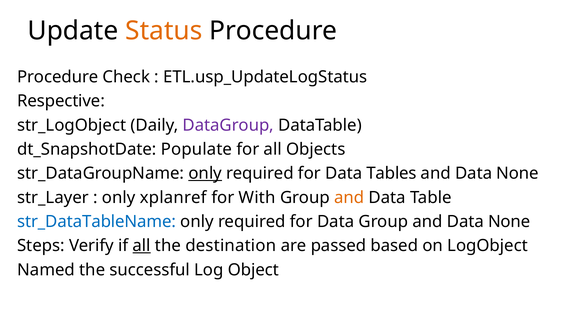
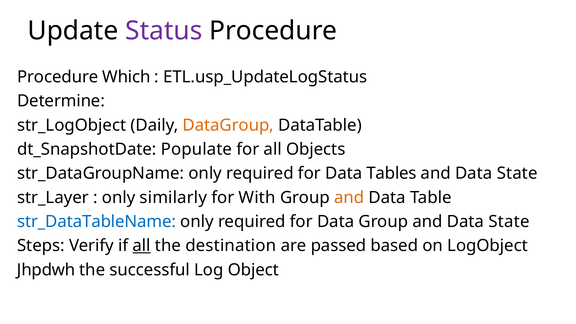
Status colour: orange -> purple (164, 31)
Check: Check -> Which (126, 77)
Respective: Respective -> Determine (61, 101)
DataGroup colour: purple -> orange (228, 125)
only underline: present -> none (205, 173)
None: None -> State (517, 173)
xplanref: xplanref -> similarly (173, 198)
Group and Data None: None -> State (509, 222)
Named: Named -> Jhpdwh (46, 270)
